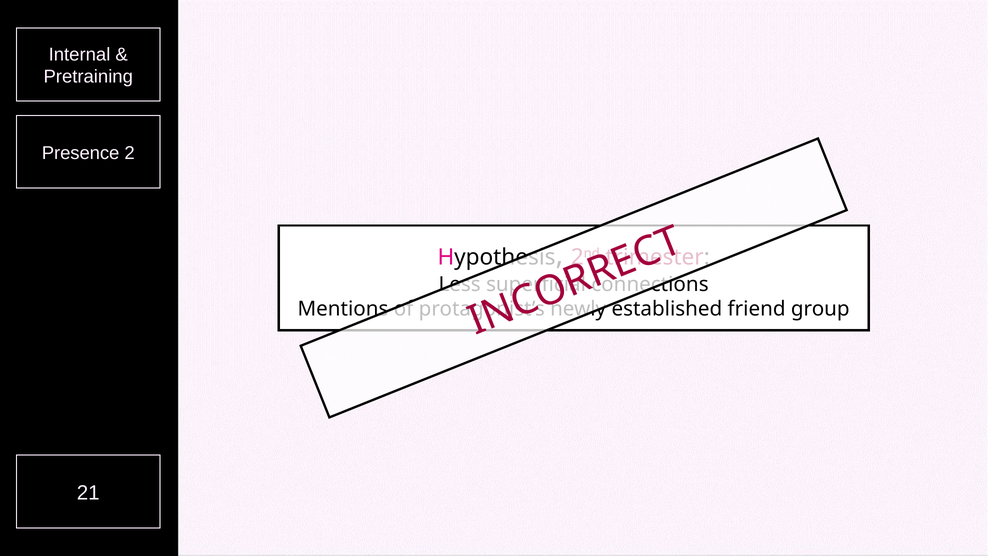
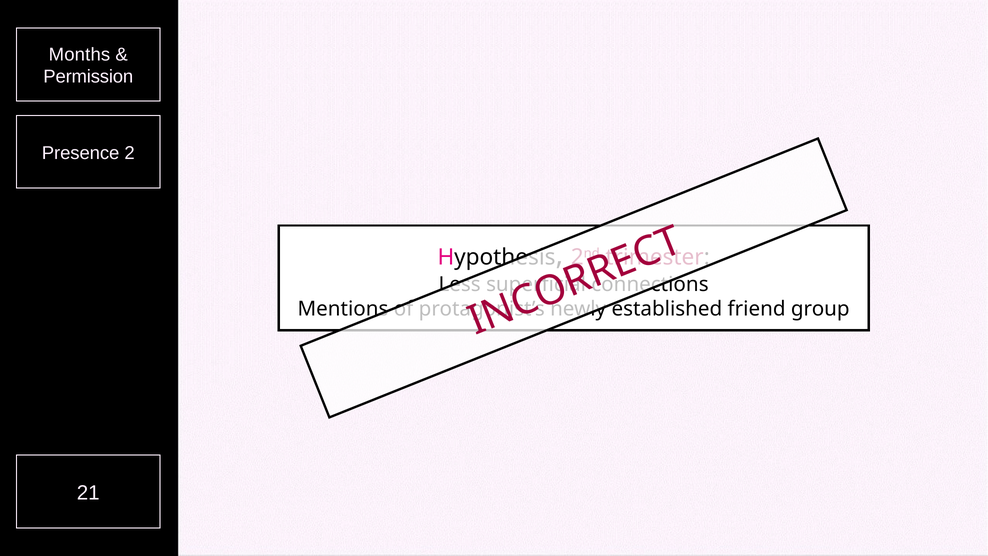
Internal: Internal -> Months (79, 55)
Pretraining: Pretraining -> Permission (88, 77)
